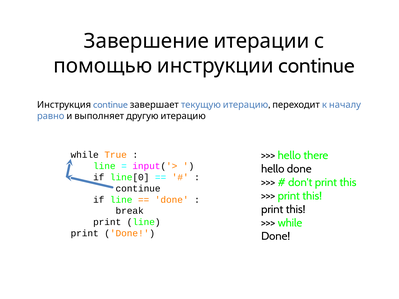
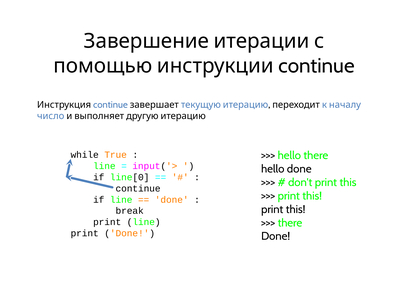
равно: равно -> число (51, 116)
while: while -> there (290, 223)
